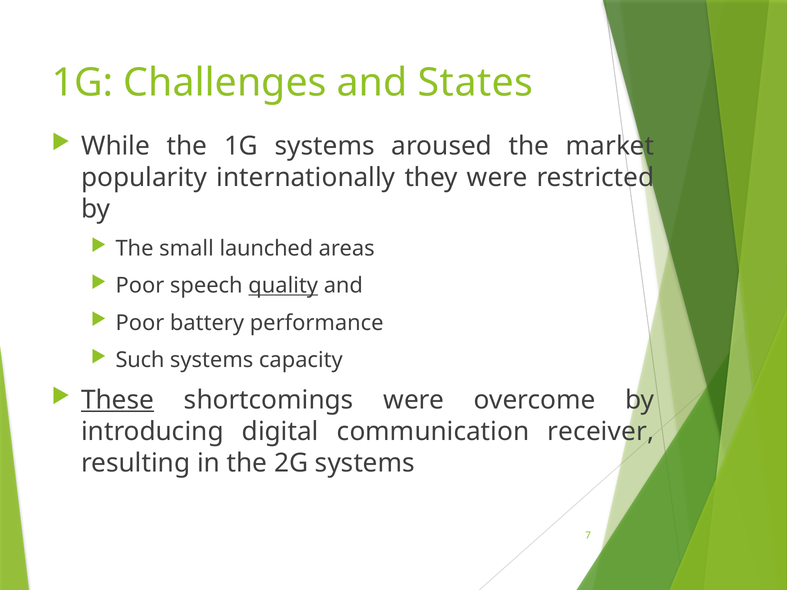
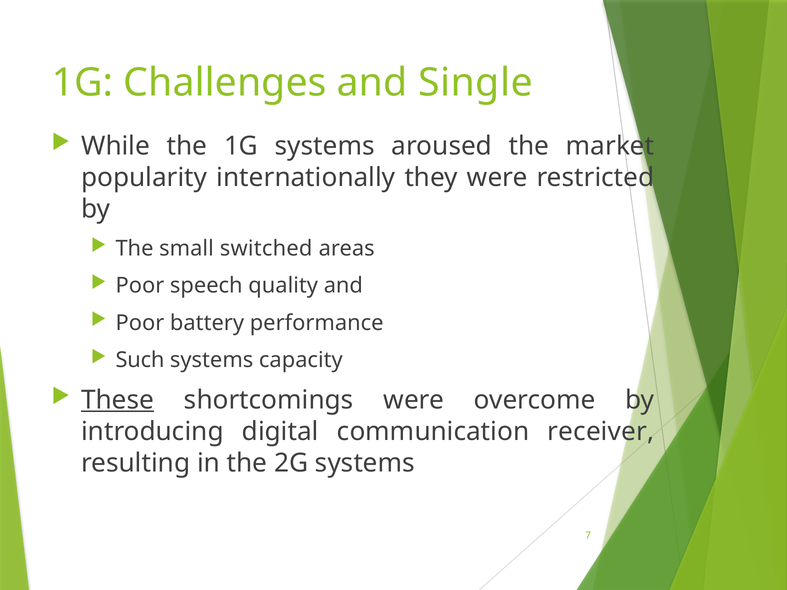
States: States -> Single (476, 83)
launched: launched -> switched (266, 249)
quality underline: present -> none (283, 286)
